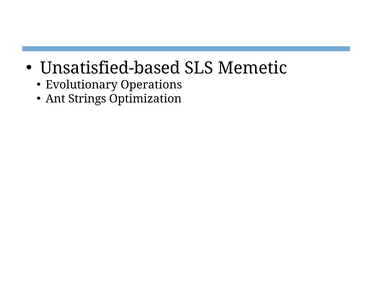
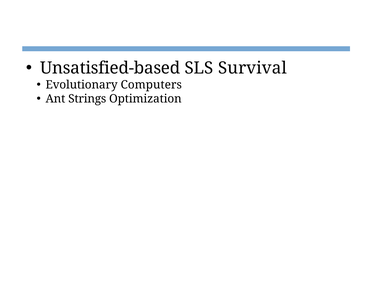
Memetic: Memetic -> Survival (252, 68)
Operations: Operations -> Computers (151, 85)
